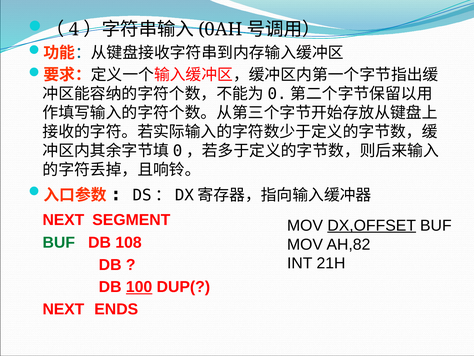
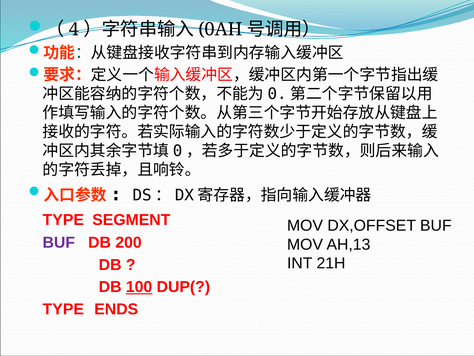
NEXT: NEXT -> TYPE (63, 220)
DX,OFFSET underline: present -> none (372, 225)
BUF colour: green -> purple (59, 242)
108: 108 -> 200 (129, 242)
AH,82: AH,82 -> AH,13 (348, 244)
NEXT: NEXT -> TYPE (63, 309)
